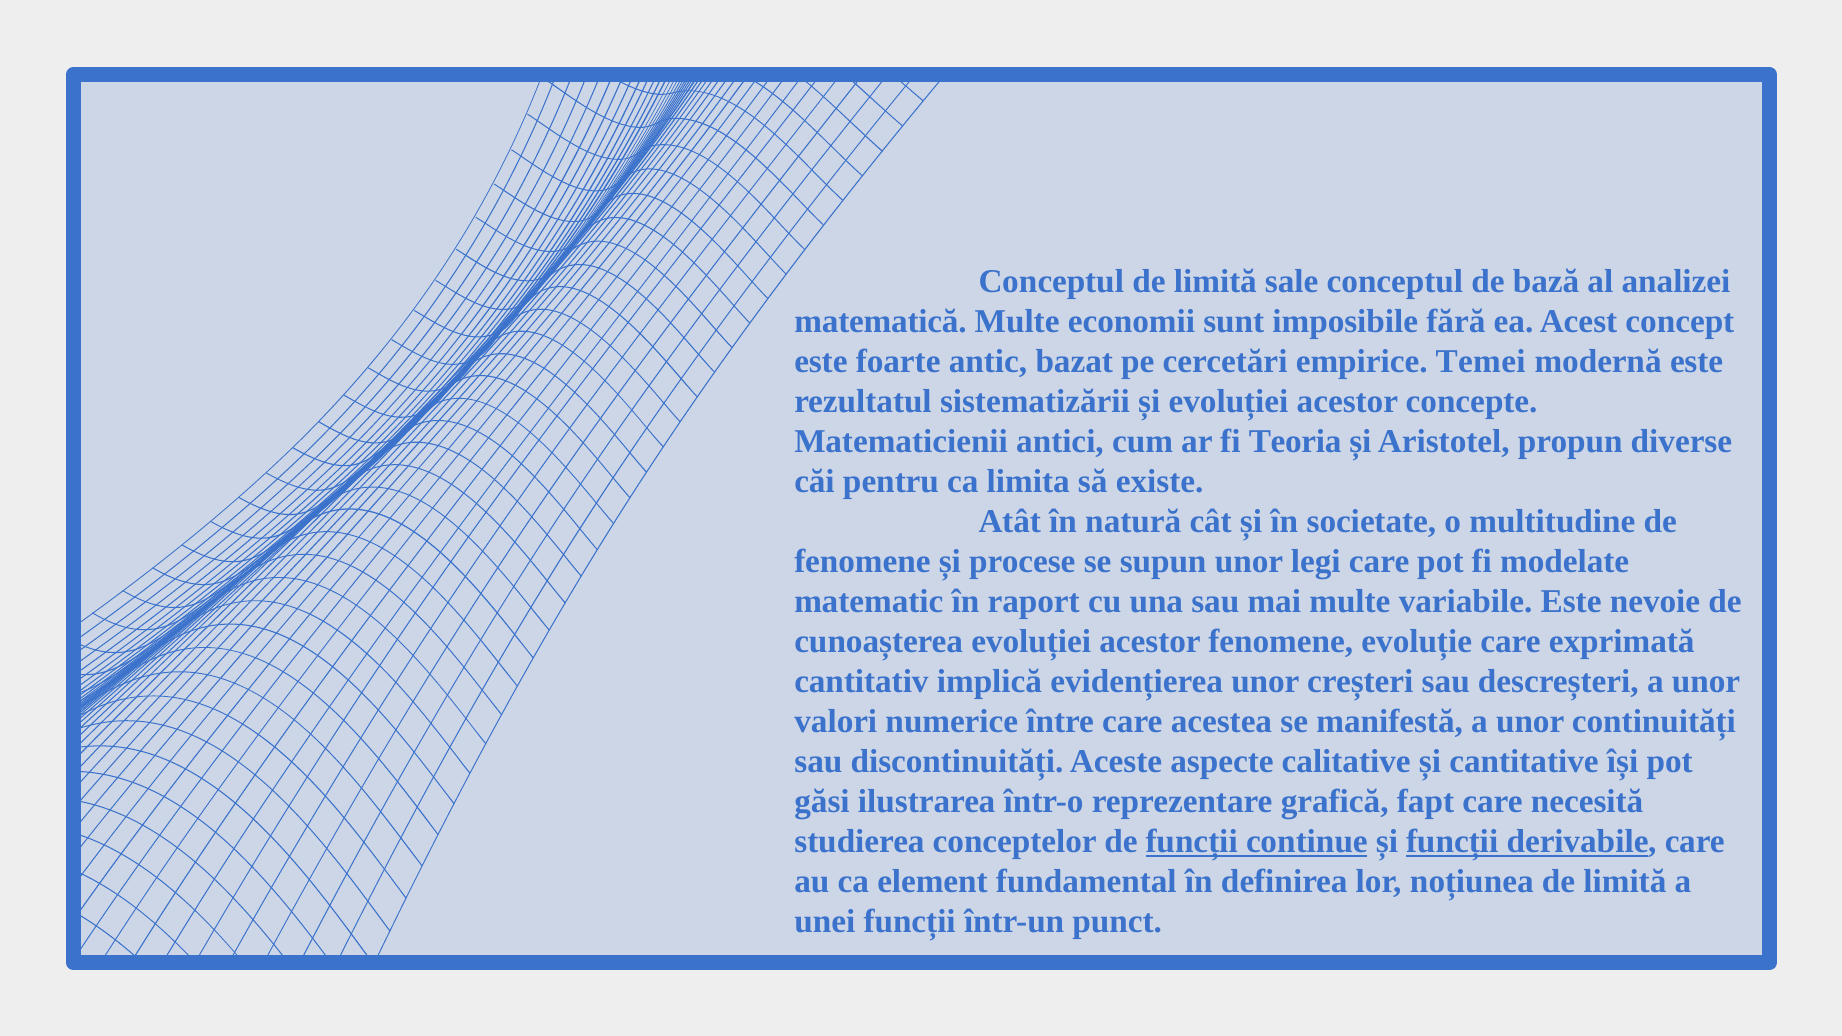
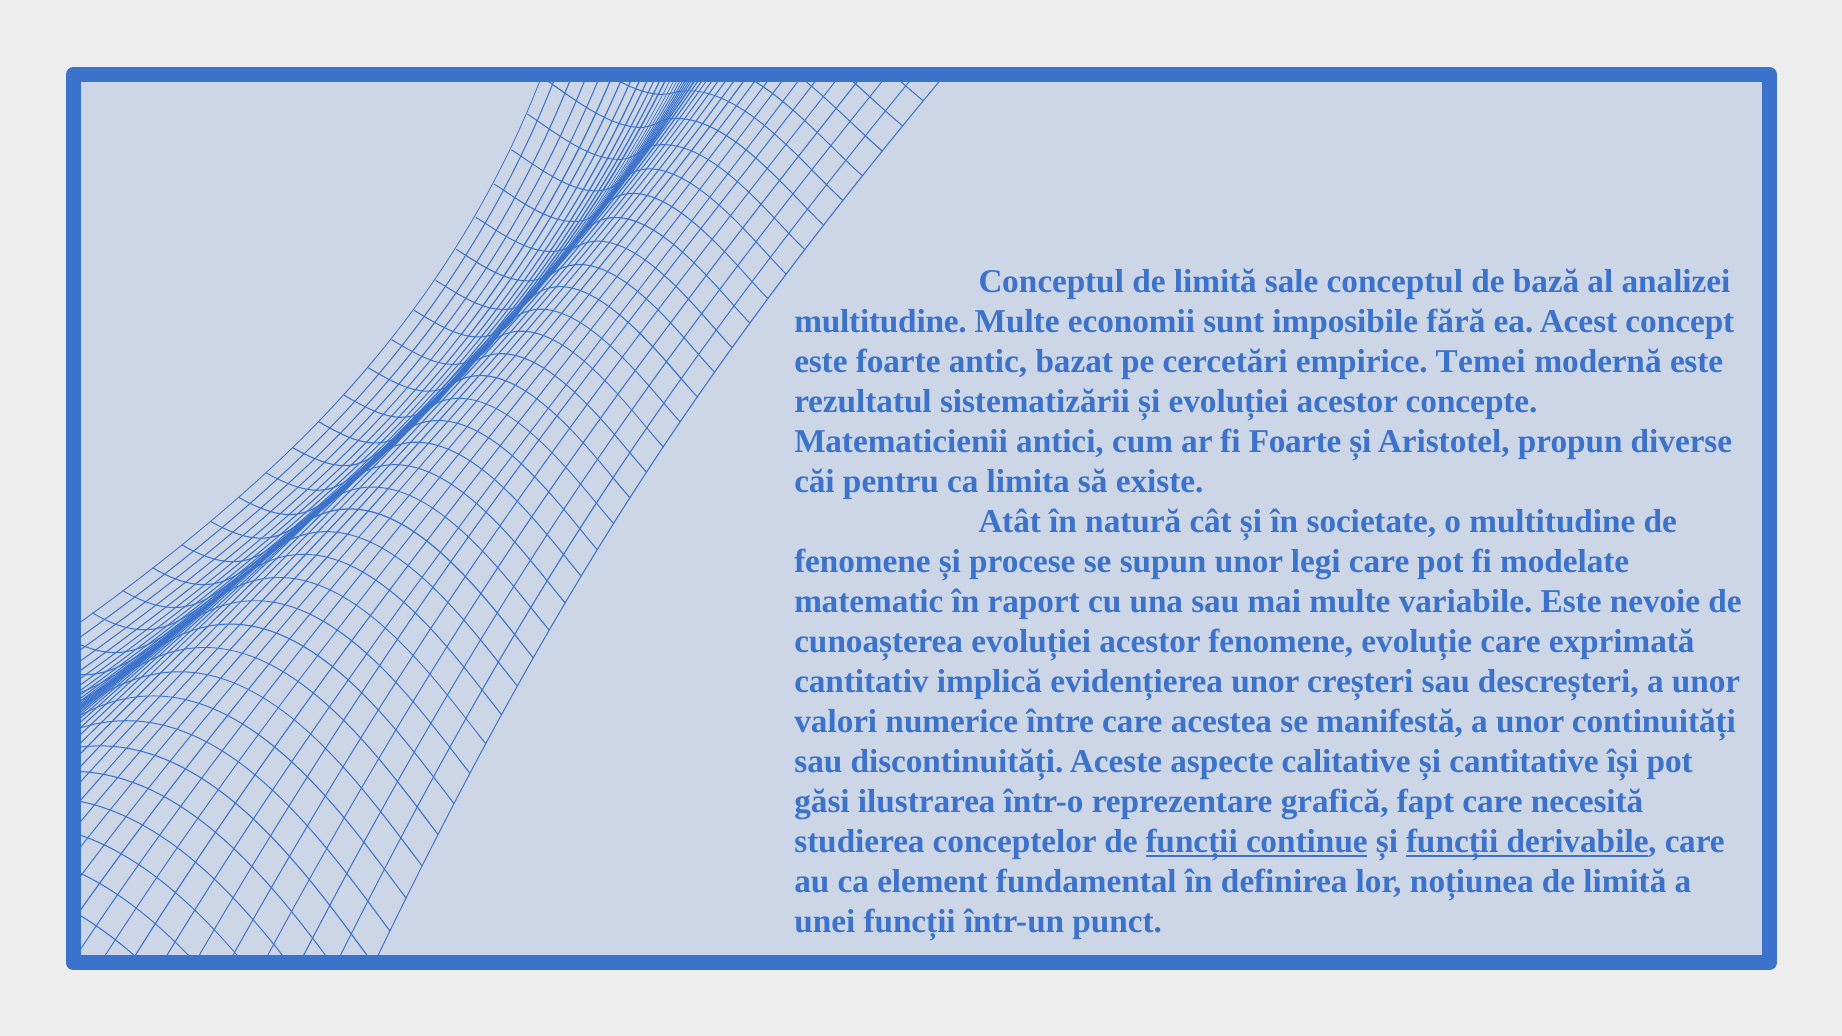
matematică: matematică -> multitudine (881, 322)
fi Teoria: Teoria -> Foarte (1295, 442)
